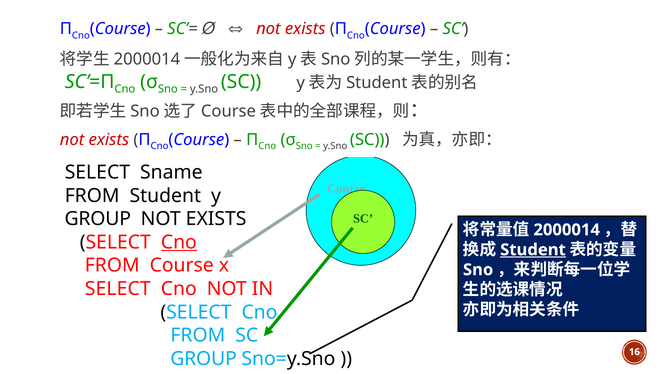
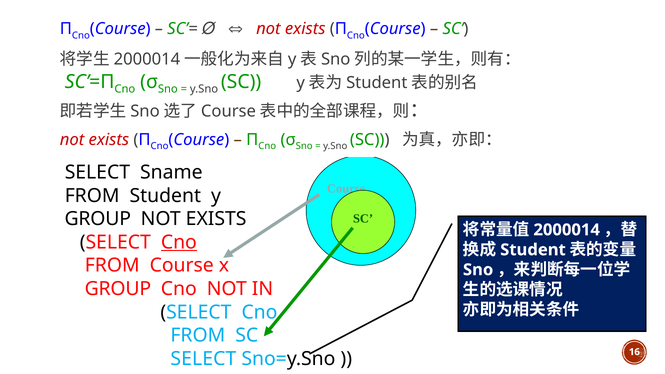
Student underline: present -> none (533, 250)
SELECT: SELECT -> GROUP (118, 289)
GROUP: GROUP -> SELECT (203, 359)
